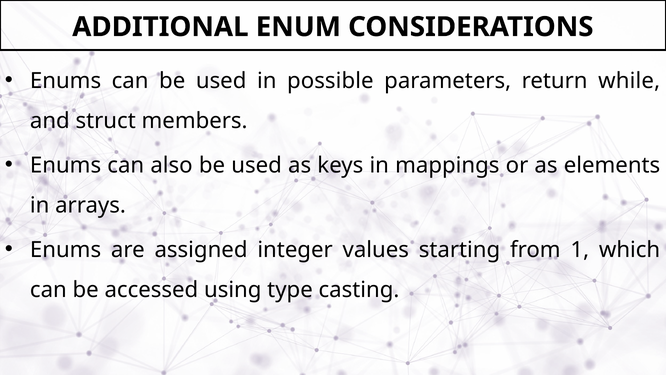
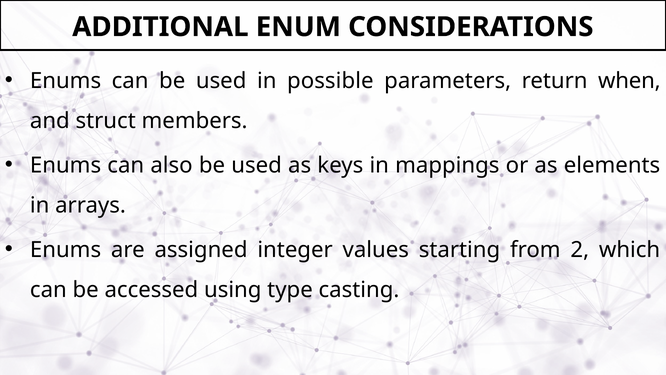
while: while -> when (629, 81)
1: 1 -> 2 (580, 250)
